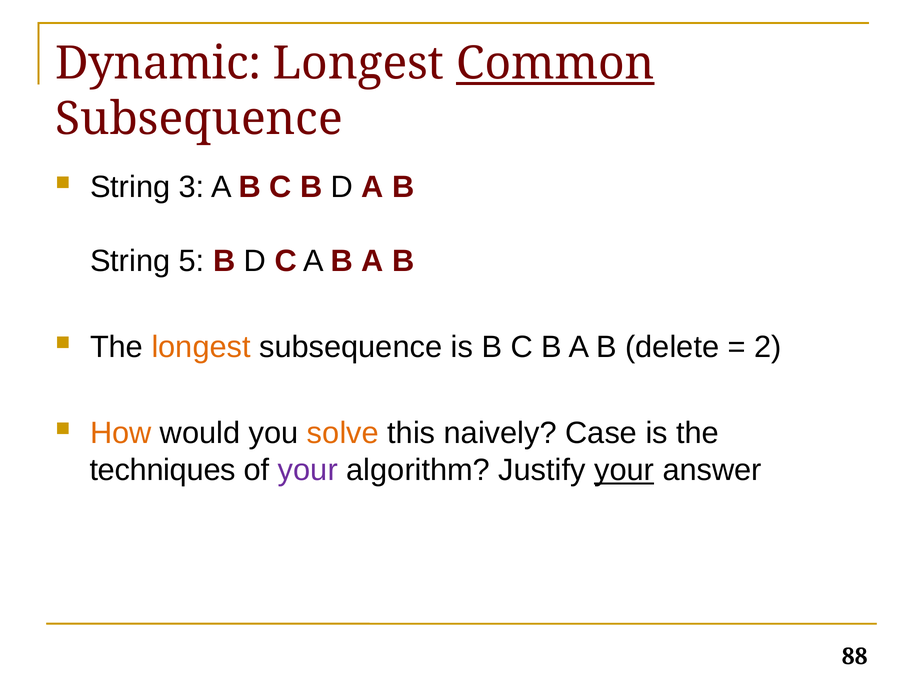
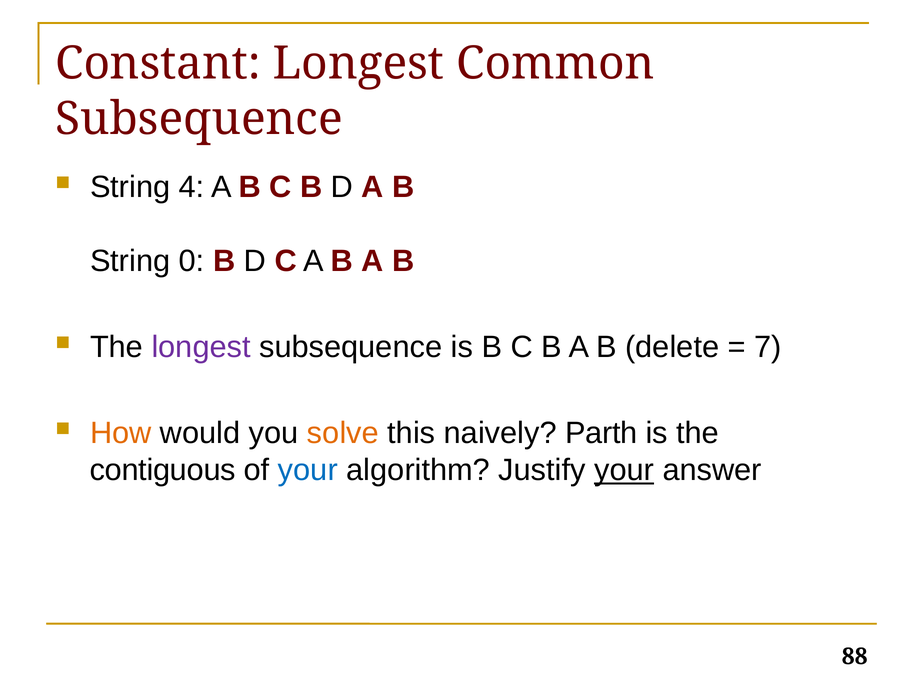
Dynamic: Dynamic -> Constant (158, 64)
Common underline: present -> none (555, 64)
3: 3 -> 4 (192, 187)
5: 5 -> 0 (192, 261)
longest colour: orange -> purple (201, 347)
2: 2 -> 7 (768, 347)
Case: Case -> Parth (601, 433)
techniques: techniques -> contiguous (163, 470)
your colour: purple -> blue (308, 470)
